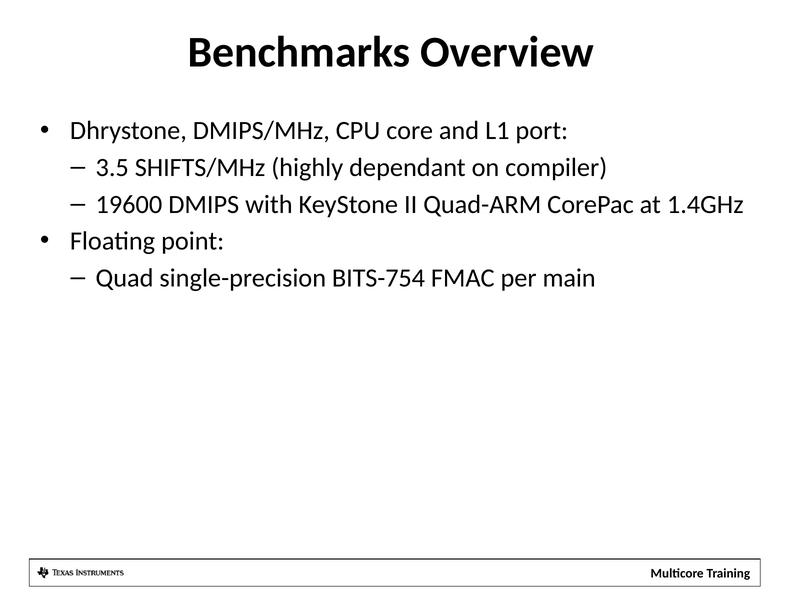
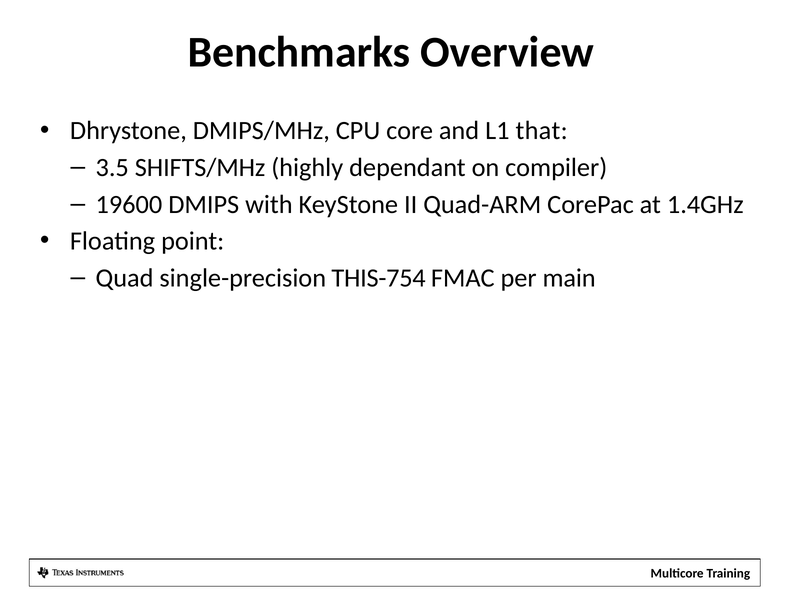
port: port -> that (542, 131)
BITS-754: BITS-754 -> THIS-754 (379, 278)
